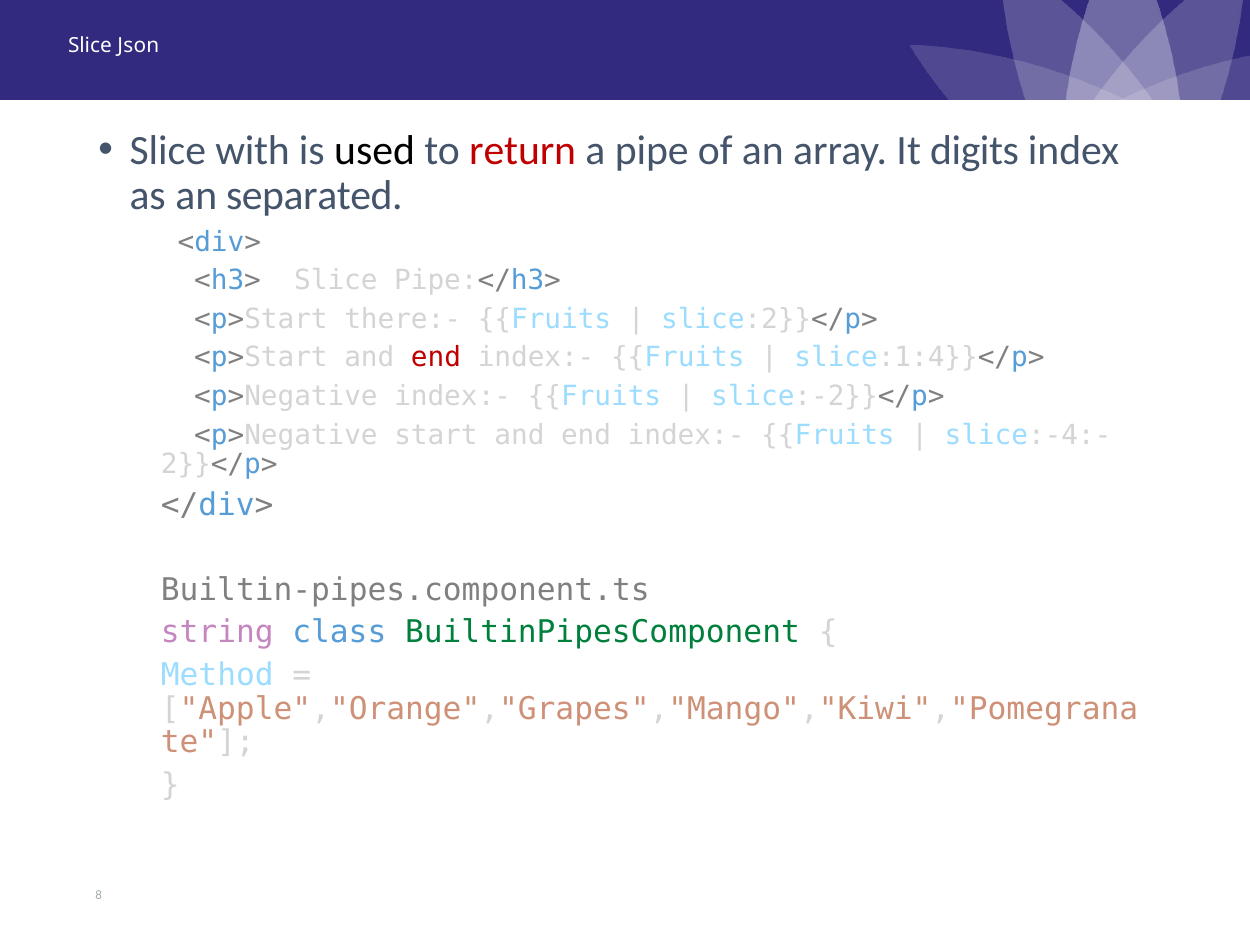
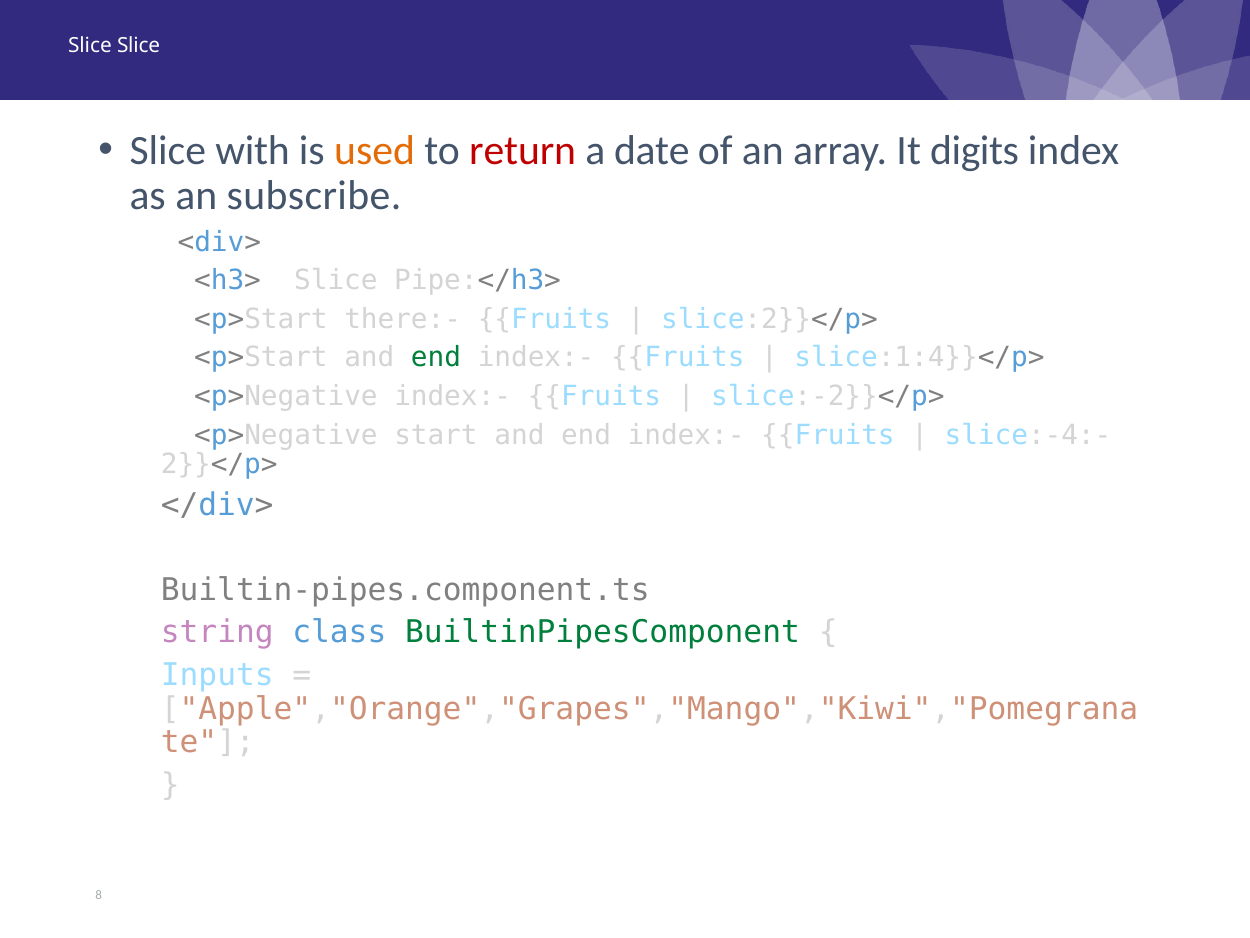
Slice Json: Json -> Slice (139, 46)
used colour: black -> orange (375, 151)
pipe: pipe -> date (652, 151)
separated: separated -> subscribe (314, 196)
end colour: red -> green (436, 357)
Method: Method -> Inputs (217, 675)
